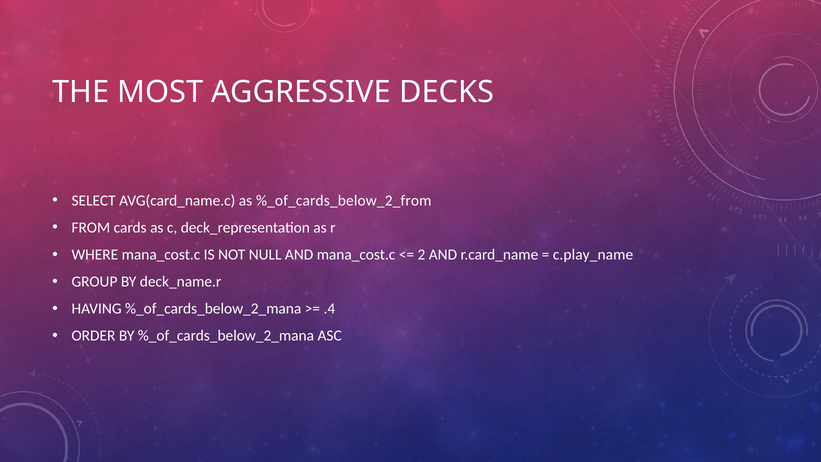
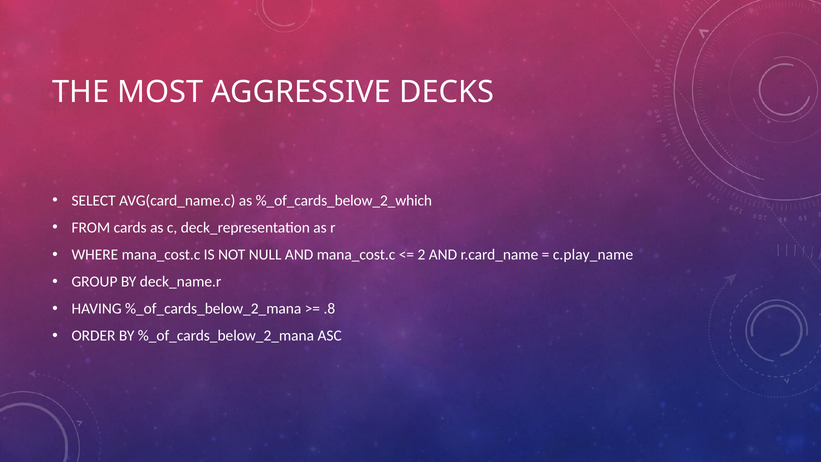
%_of_cards_below_2_from: %_of_cards_below_2_from -> %_of_cards_below_2_which (344, 201)
.4: .4 -> .8 (329, 309)
